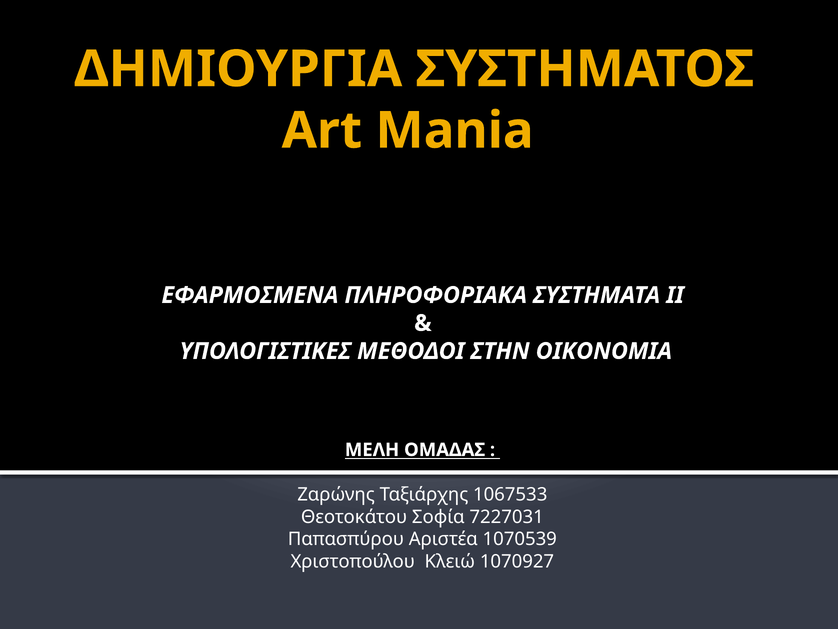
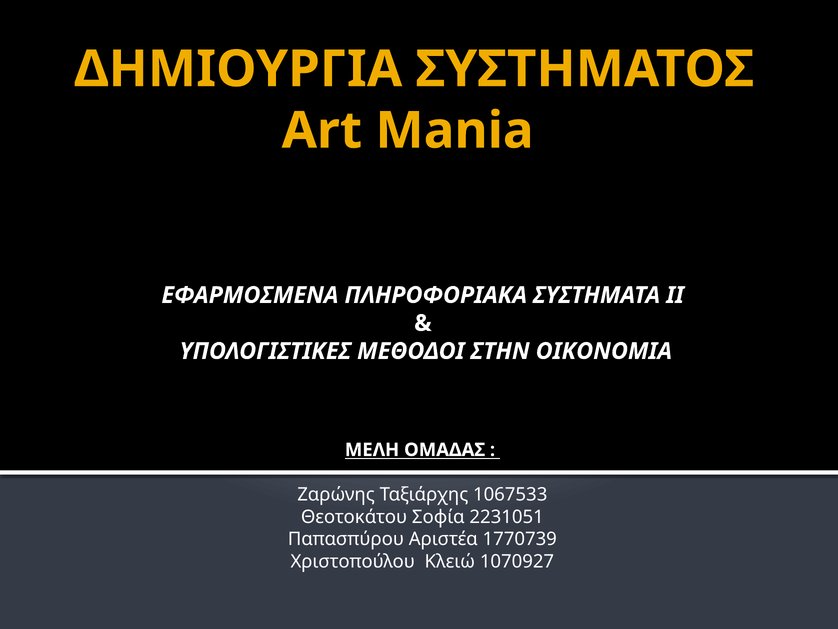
7227031: 7227031 -> 2231051 (507, 517)
1070539: 1070539 -> 1770739 (520, 539)
